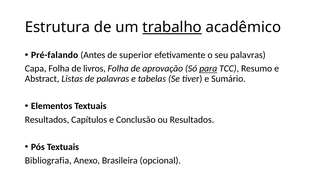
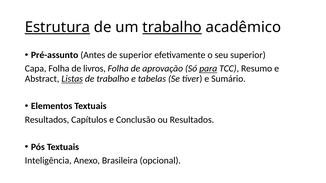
Estrutura underline: none -> present (57, 27)
Pré-falando: Pré-falando -> Pré-assunto (55, 55)
seu palavras: palavras -> superior (248, 55)
Listas underline: none -> present (72, 79)
de palavras: palavras -> trabalho (113, 79)
Bibliografia: Bibliografia -> Inteligência (48, 161)
